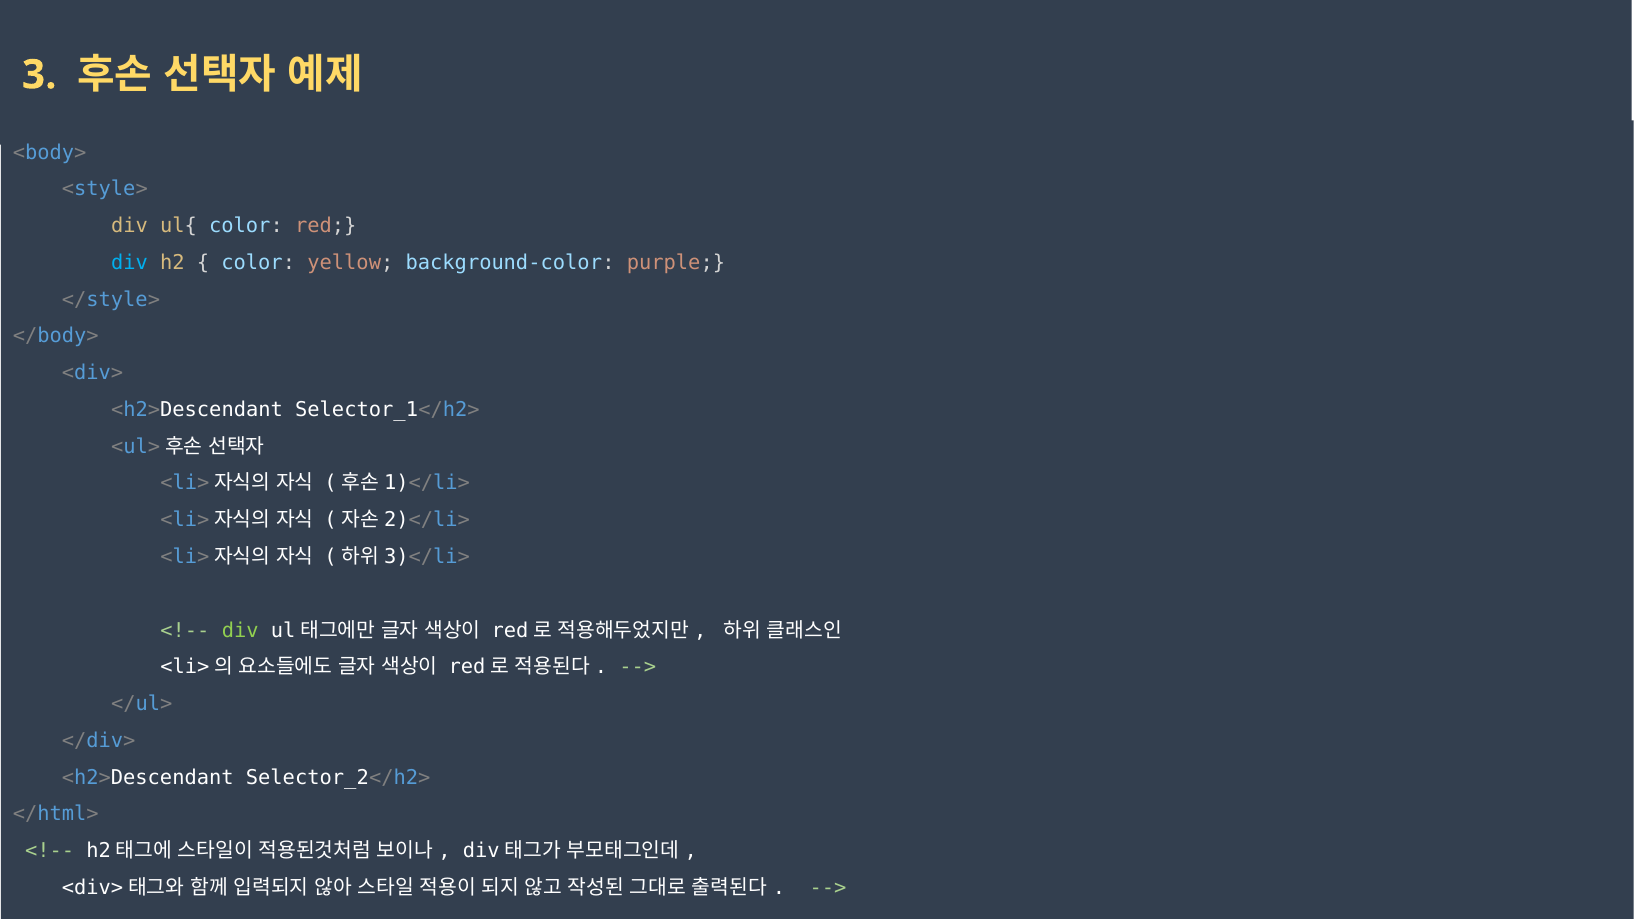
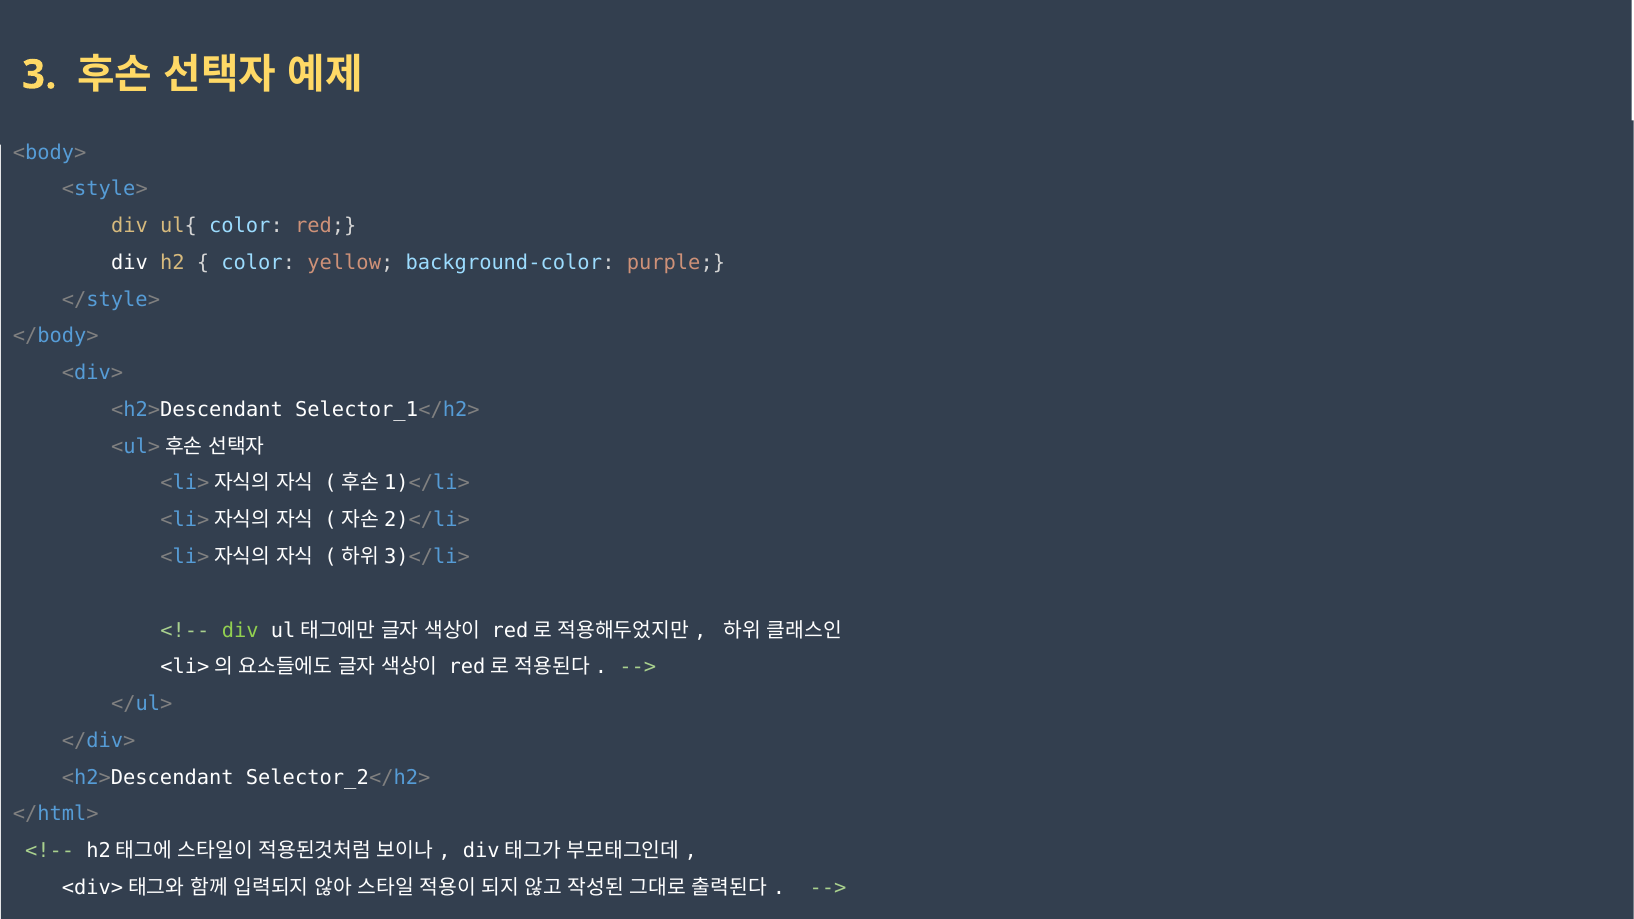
div colour: light blue -> white (130, 263)
